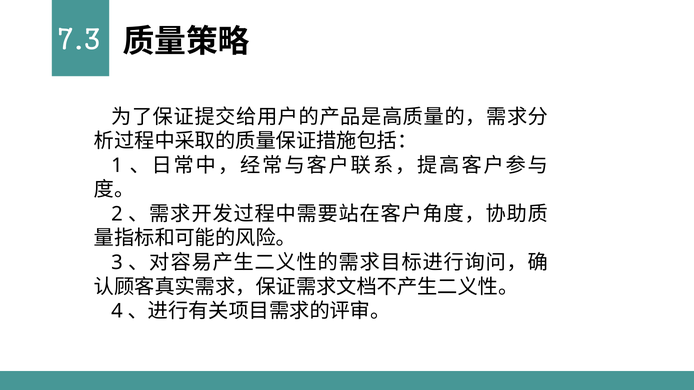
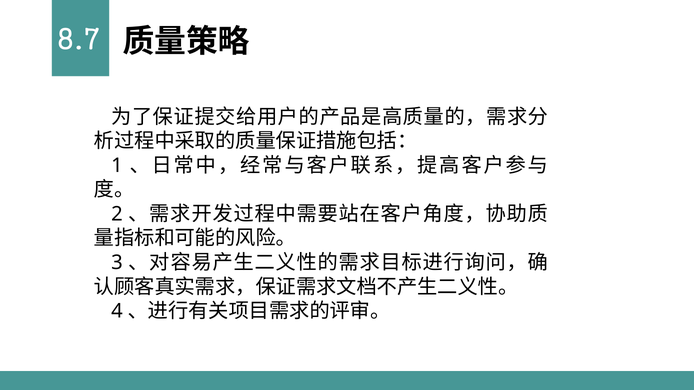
7.3: 7.3 -> 8.7 (79, 40)
